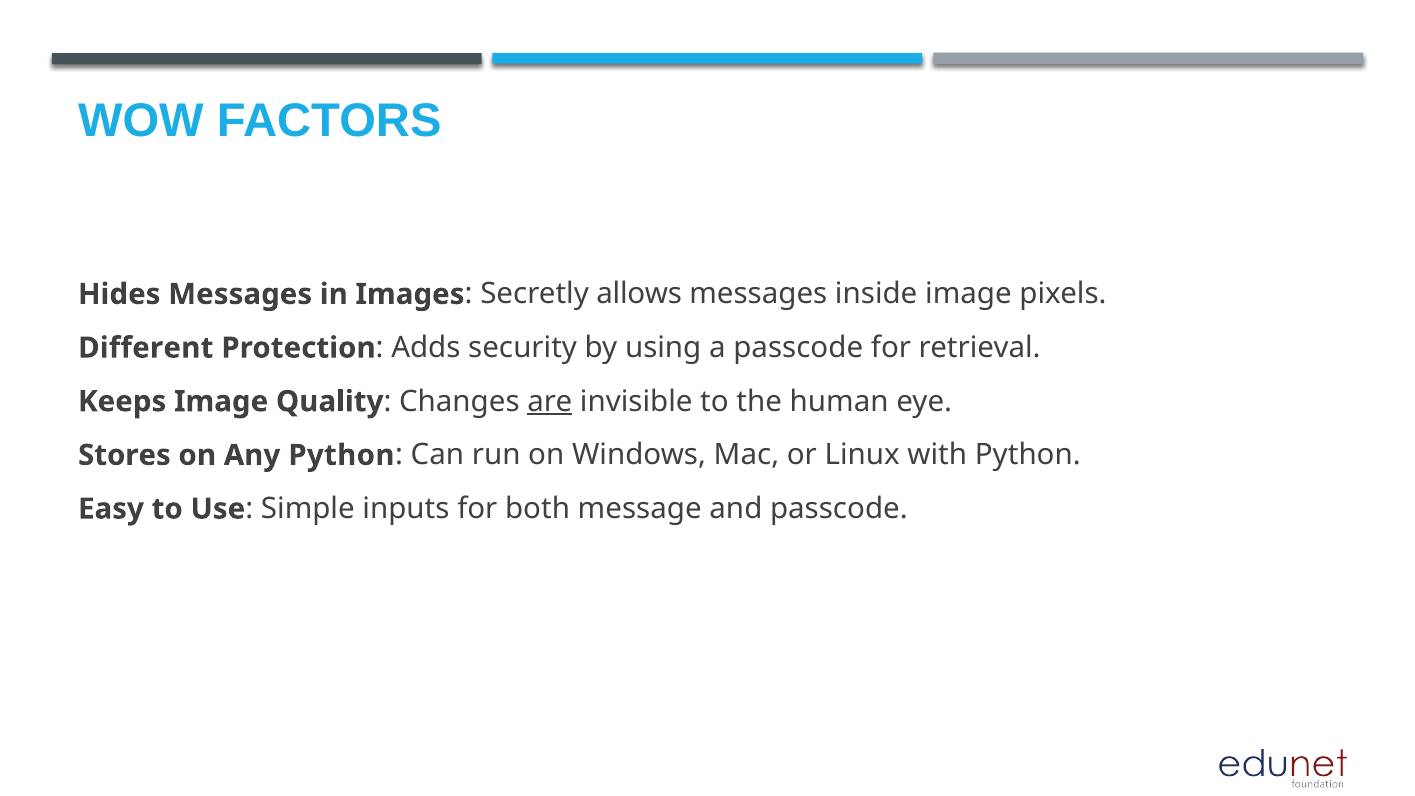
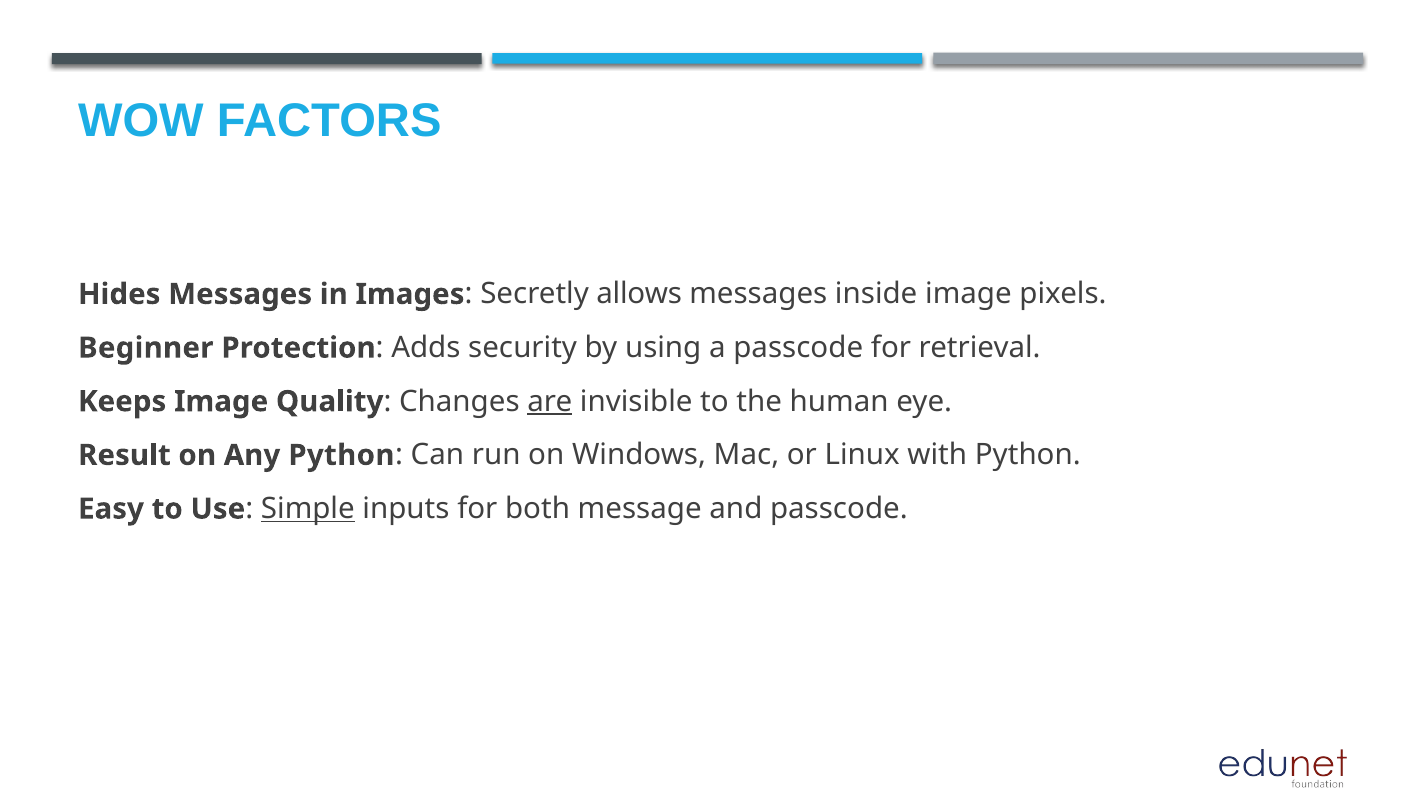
Different: Different -> Beginner (146, 348)
Stores: Stores -> Result (124, 455)
Simple underline: none -> present (308, 509)
